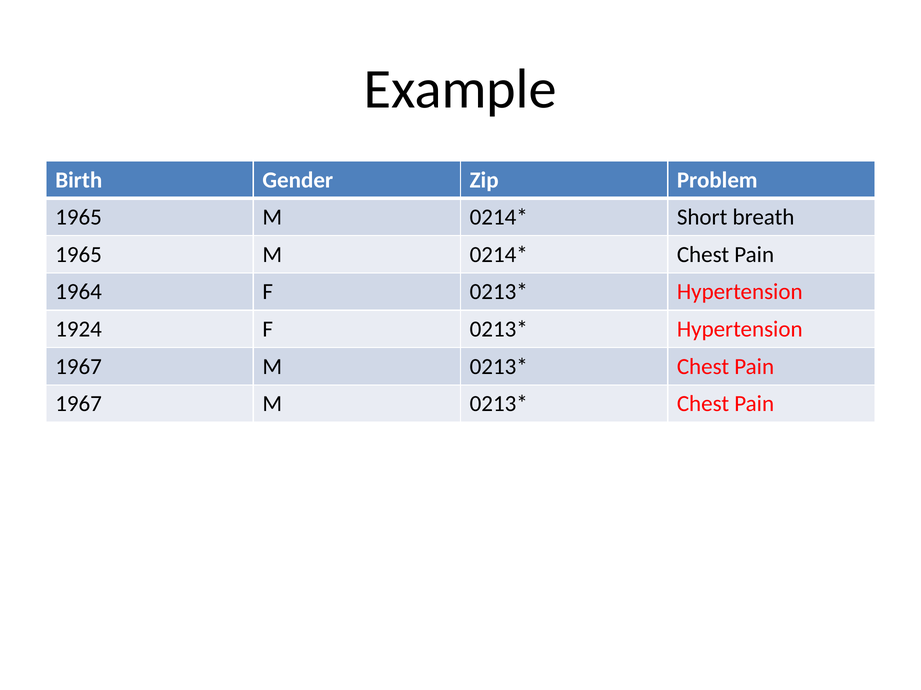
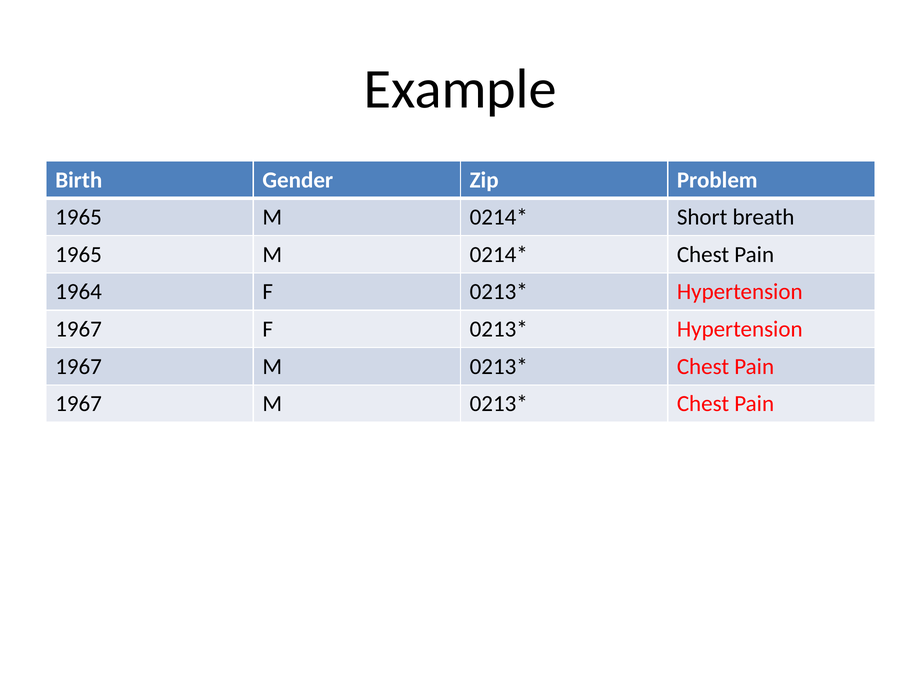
1924: 1924 -> 1967 (79, 330)
